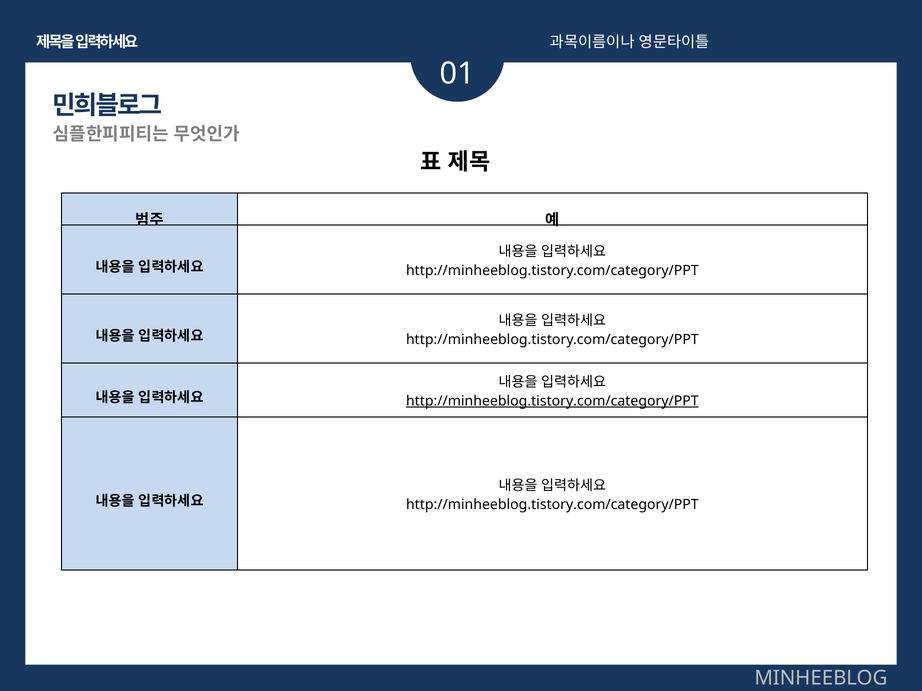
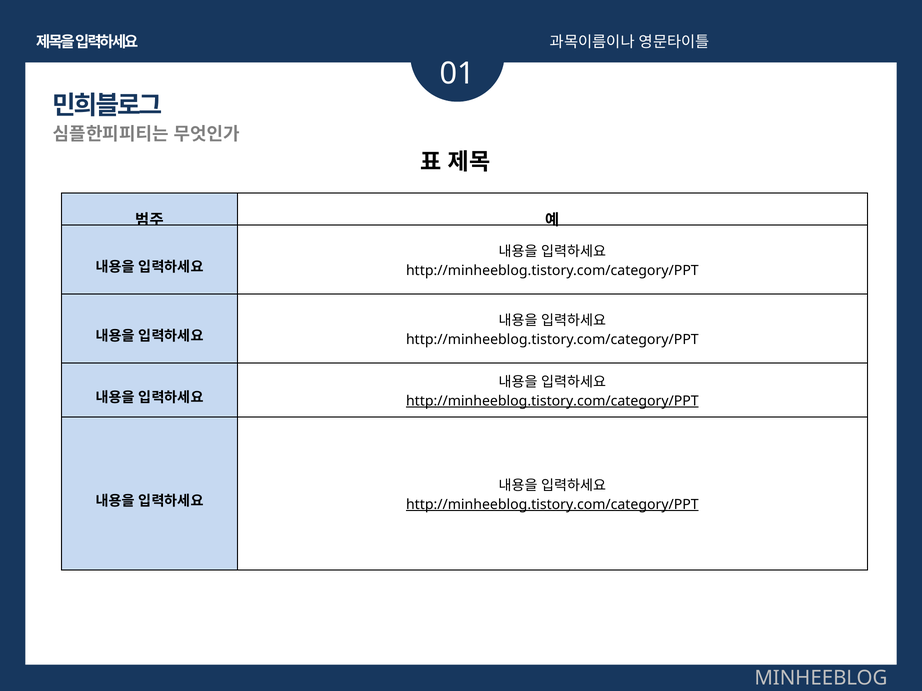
http://minheeblog.tistory.com/category/PPT underline: none -> present (552, 505)
